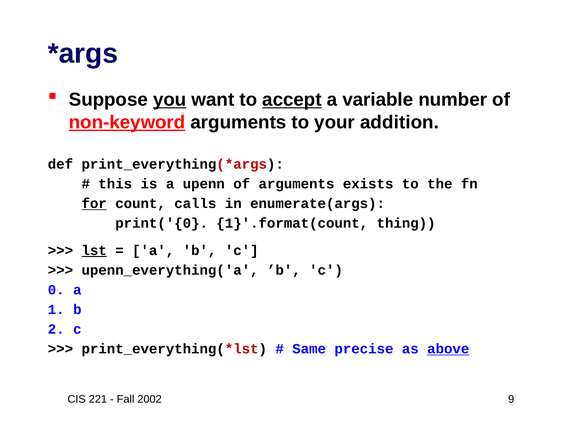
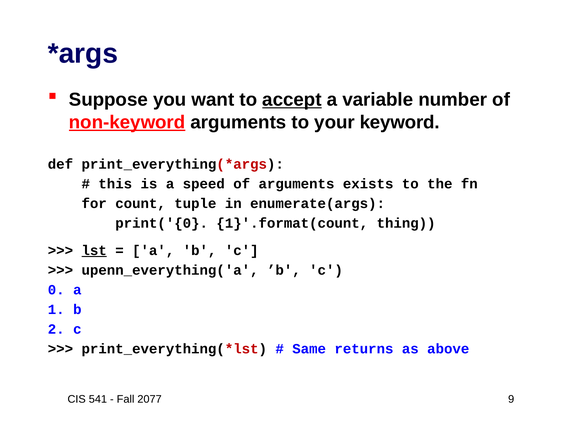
you underline: present -> none (170, 100)
addition: addition -> keyword (400, 122)
upenn: upenn -> speed (204, 184)
for underline: present -> none (94, 203)
calls: calls -> tuple (195, 203)
precise: precise -> returns (364, 348)
above underline: present -> none (448, 348)
221: 221 -> 541 (98, 399)
2002: 2002 -> 2077 (150, 399)
